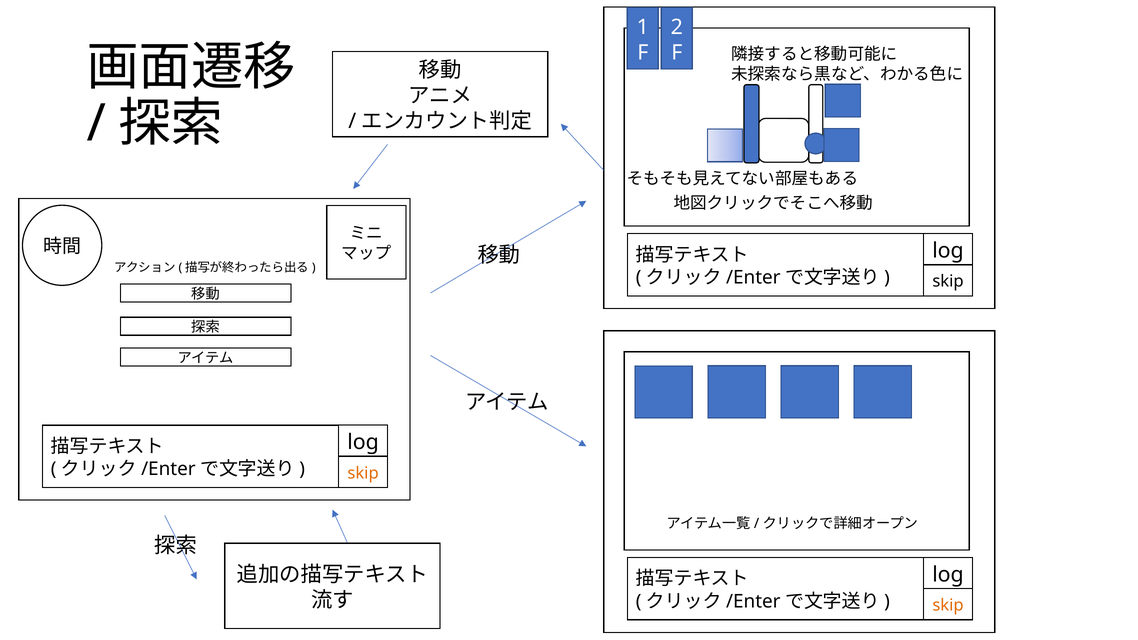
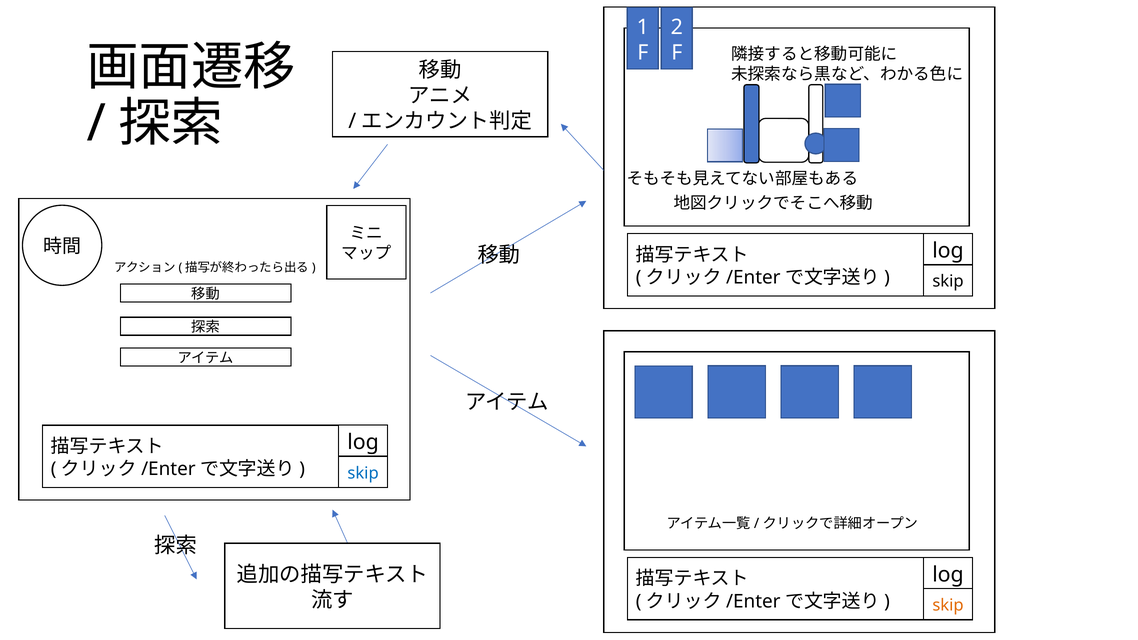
skip colour: orange -> blue (363, 473)
